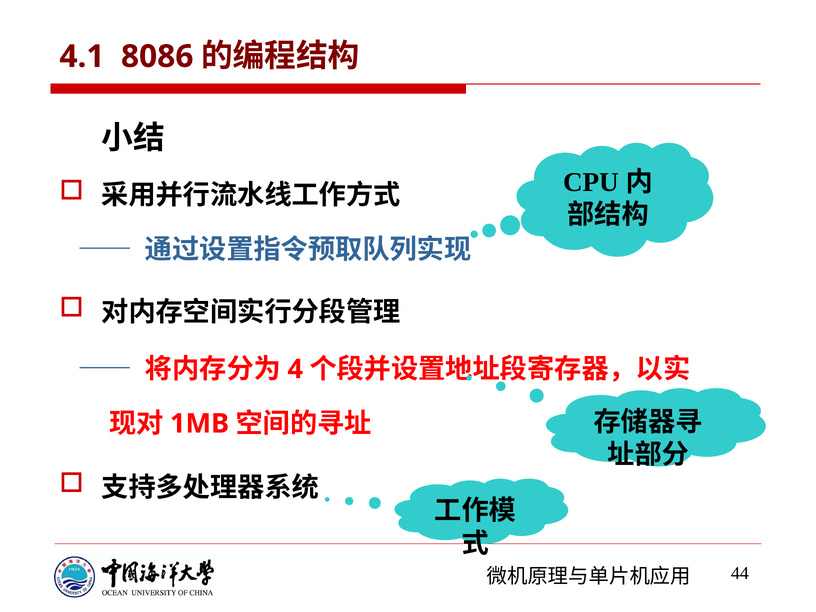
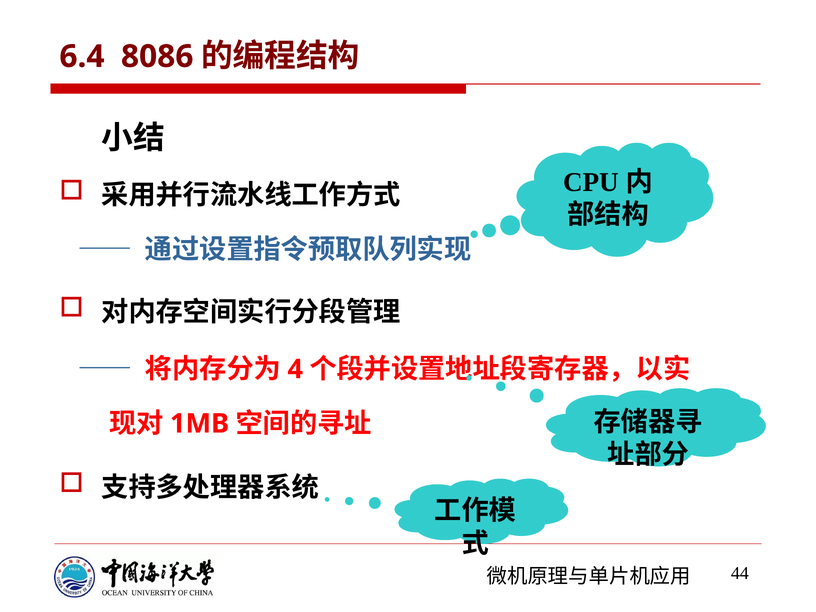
4.1: 4.1 -> 6.4 (82, 57)
